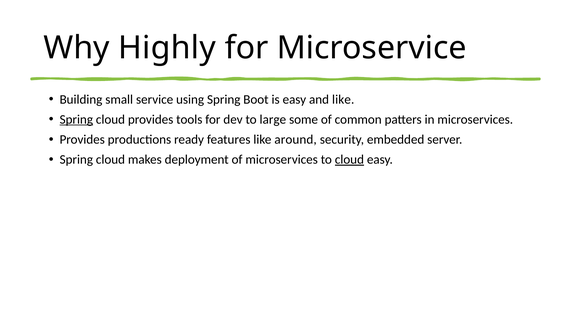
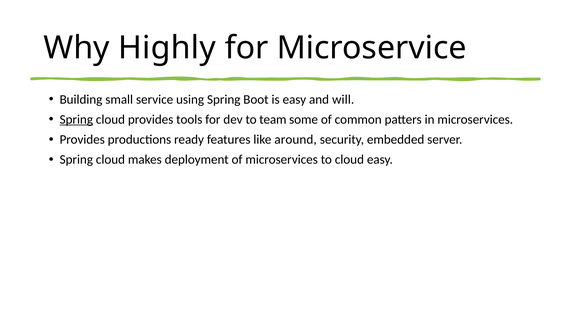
and like: like -> will (343, 99)
large: large -> team (273, 120)
cloud underline: present -> none (349, 160)
